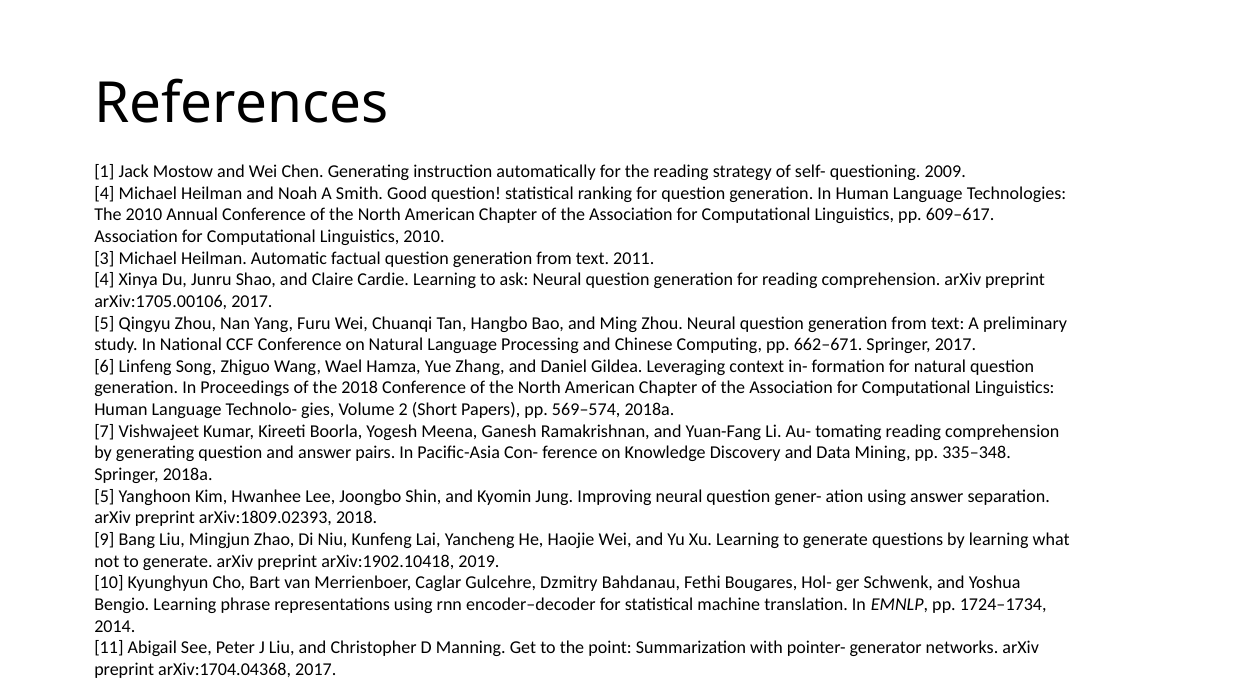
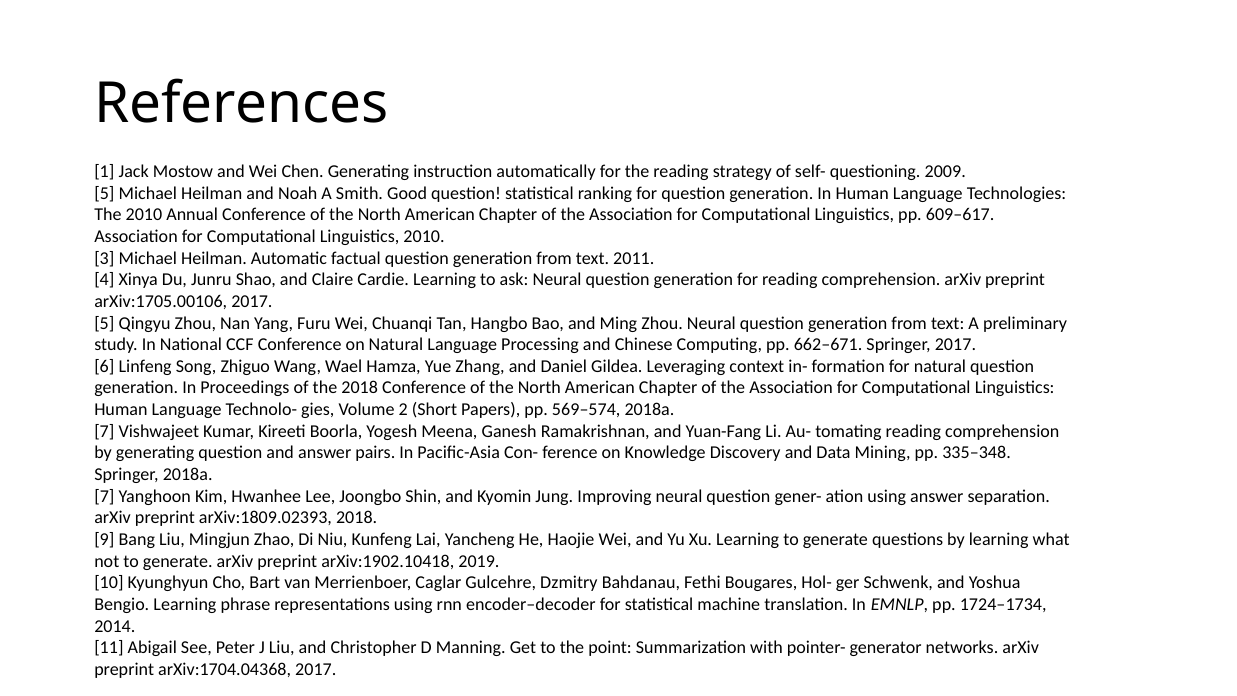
4: 4 -> 5 (104, 193)
5: 5 -> 7 (104, 496)
